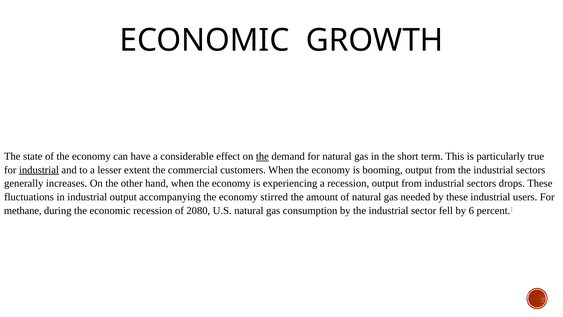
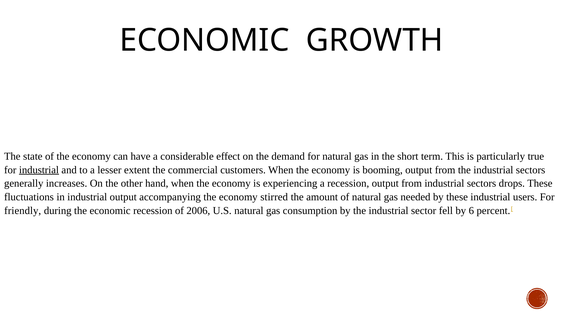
the underline: present -> none (262, 156)
methane: methane -> friendly (23, 210)
2080: 2080 -> 2006 (198, 210)
